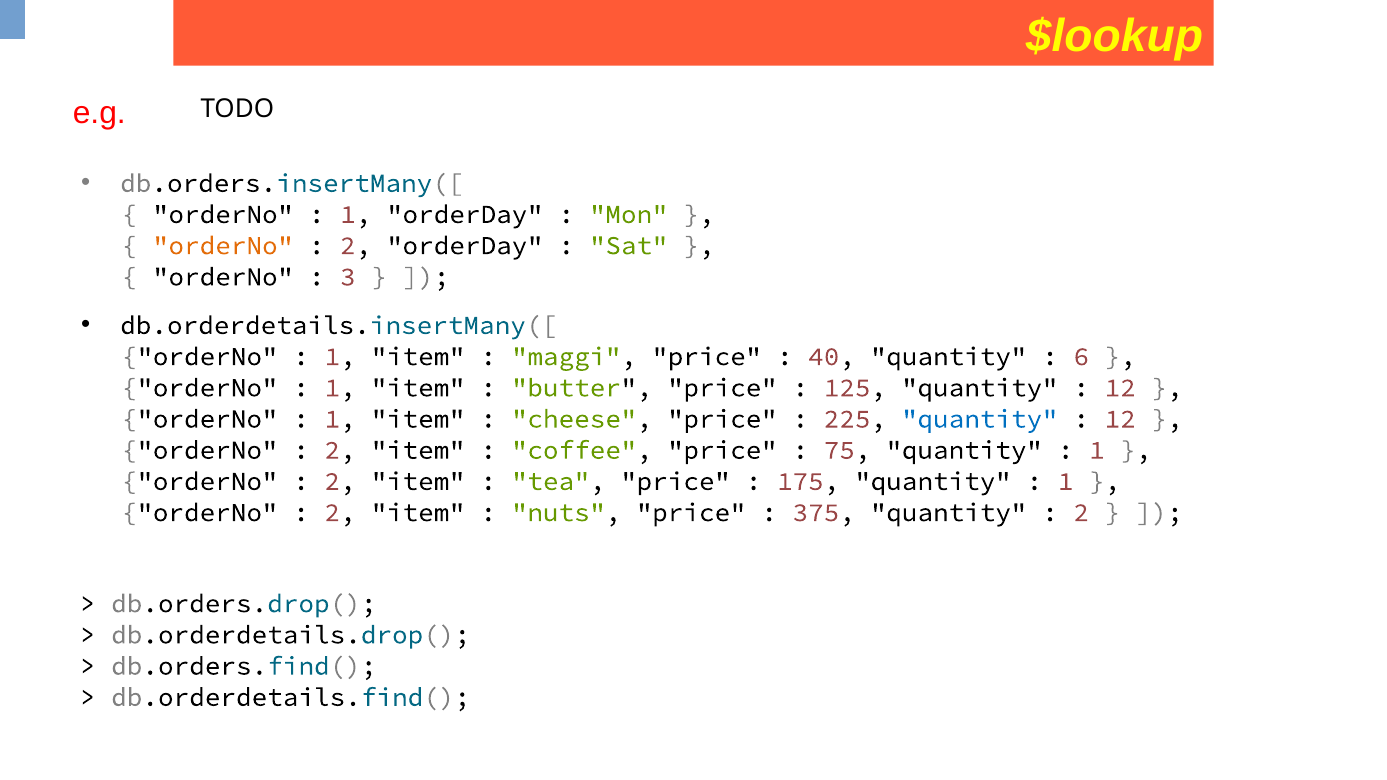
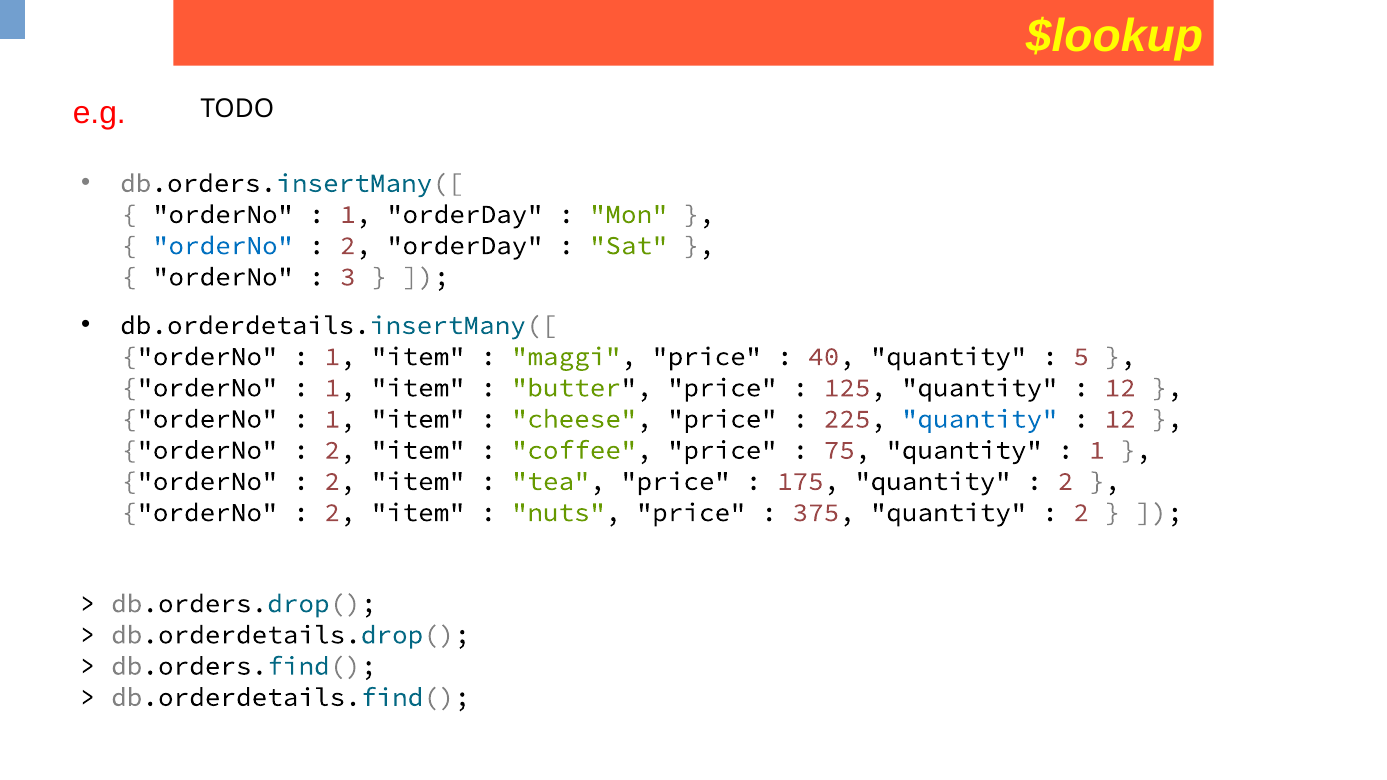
orderNo colour: orange -> blue (223, 246)
6: 6 -> 5 (1081, 357)
1: 1 -> 2 (1066, 481)
